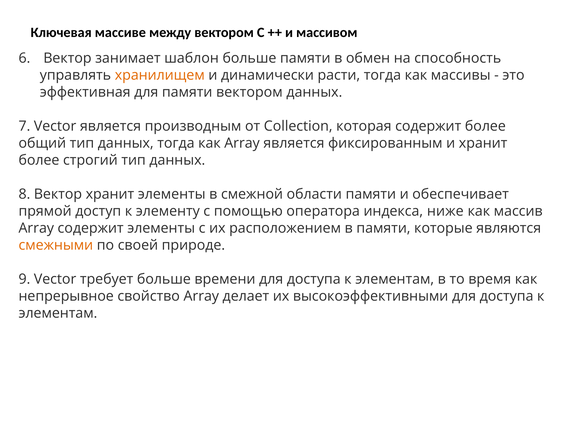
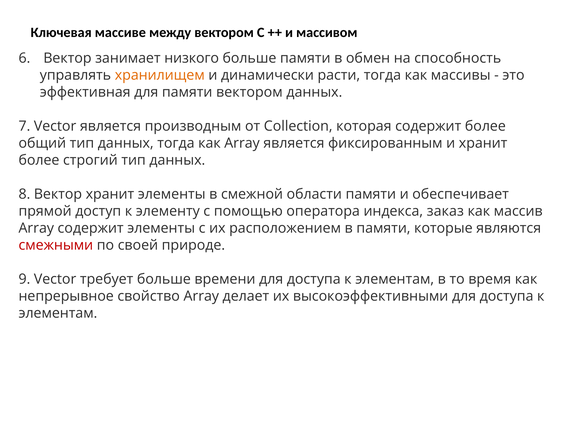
шаблон: шаблон -> низкого (192, 58)
ниже: ниже -> заказ (445, 211)
смежными colour: orange -> red (56, 245)
